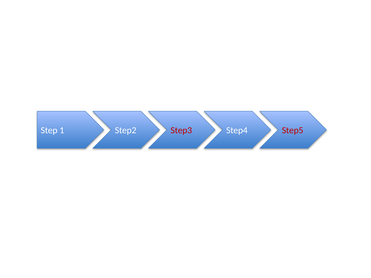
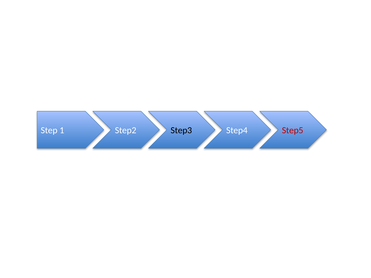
Step3 colour: red -> black (181, 130)
